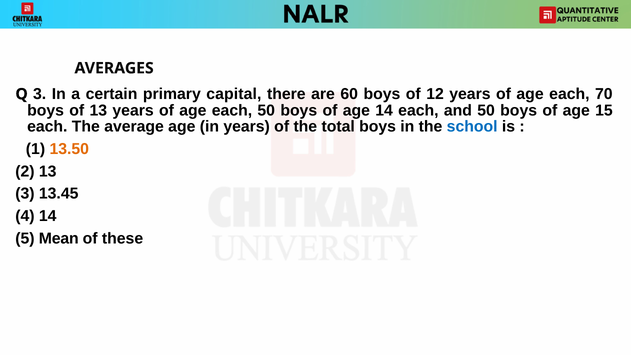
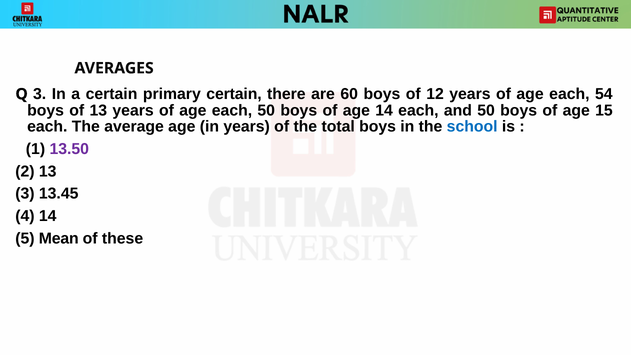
primary capital: capital -> certain (234, 94)
70: 70 -> 54 (604, 94)
13.50 colour: orange -> purple (69, 149)
